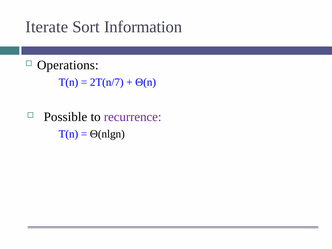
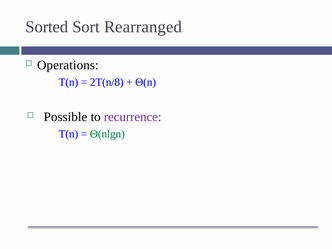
Iterate: Iterate -> Sorted (47, 27)
Information: Information -> Rearranged (143, 27)
2T(n/7: 2T(n/7 -> 2T(n/8 (107, 82)
Θ(nlgn colour: black -> green (107, 134)
